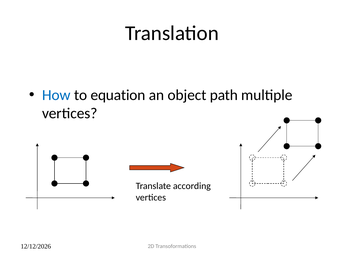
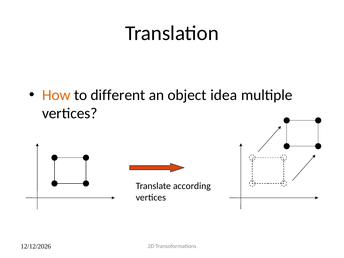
How colour: blue -> orange (56, 95)
equation: equation -> different (118, 95)
path: path -> idea (224, 95)
